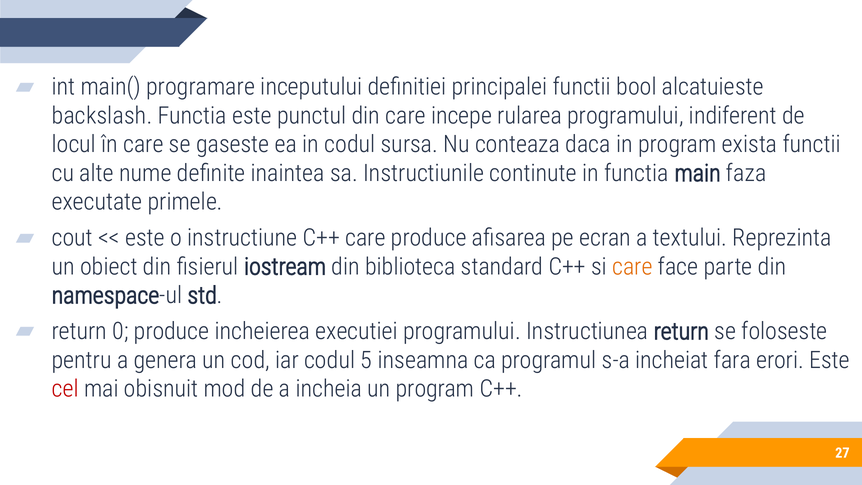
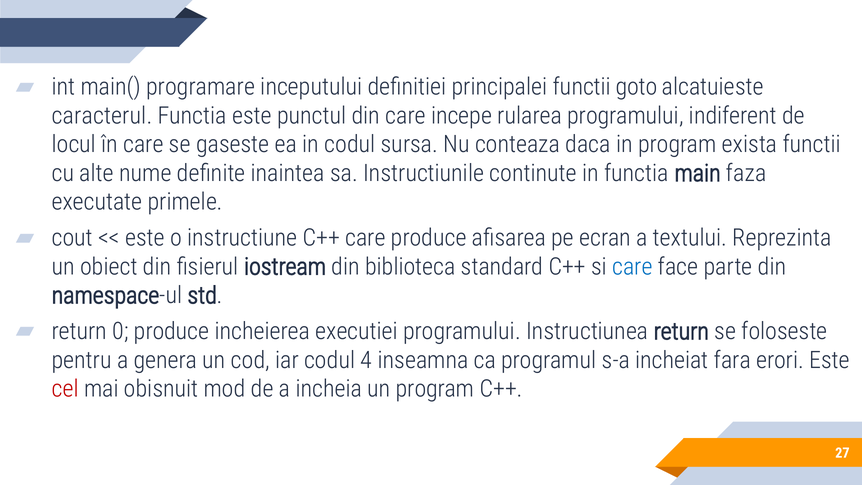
bool: bool -> goto (637, 87)
backslash: backslash -> caracterul (102, 116)
care colour: orange -> blue (633, 267)
5: 5 -> 4 (366, 360)
